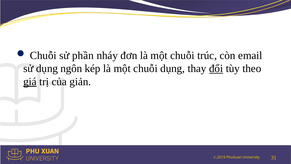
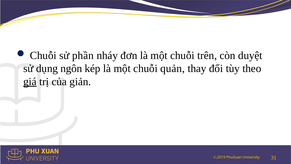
trúc: trúc -> trên (207, 55)
email: email -> duyệt (250, 55)
chuỗi dụng: dụng -> quản (173, 68)
đổi underline: present -> none (216, 68)
